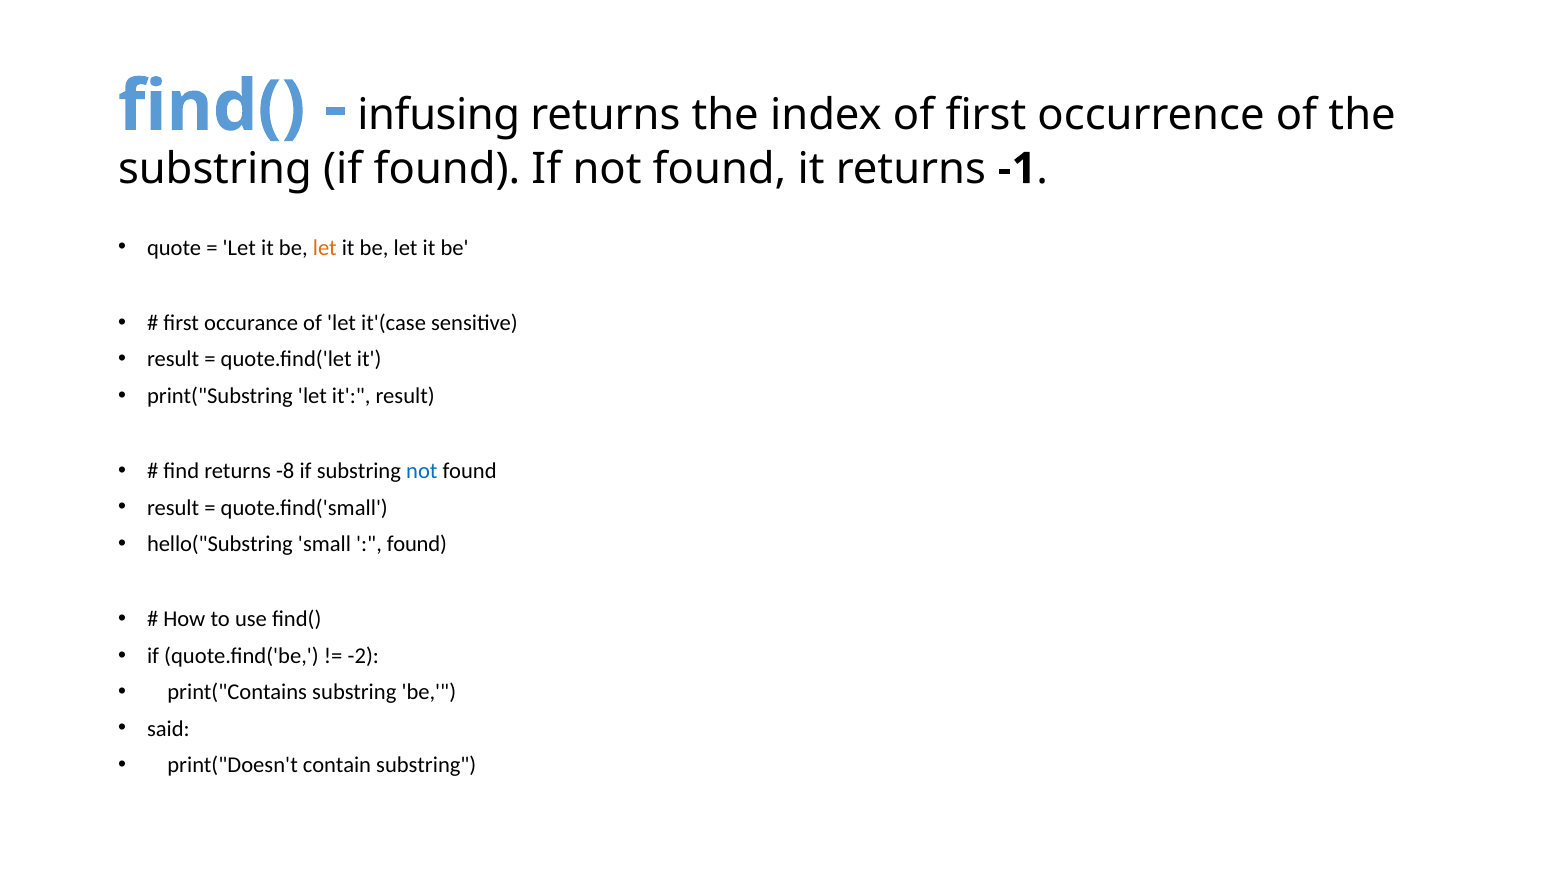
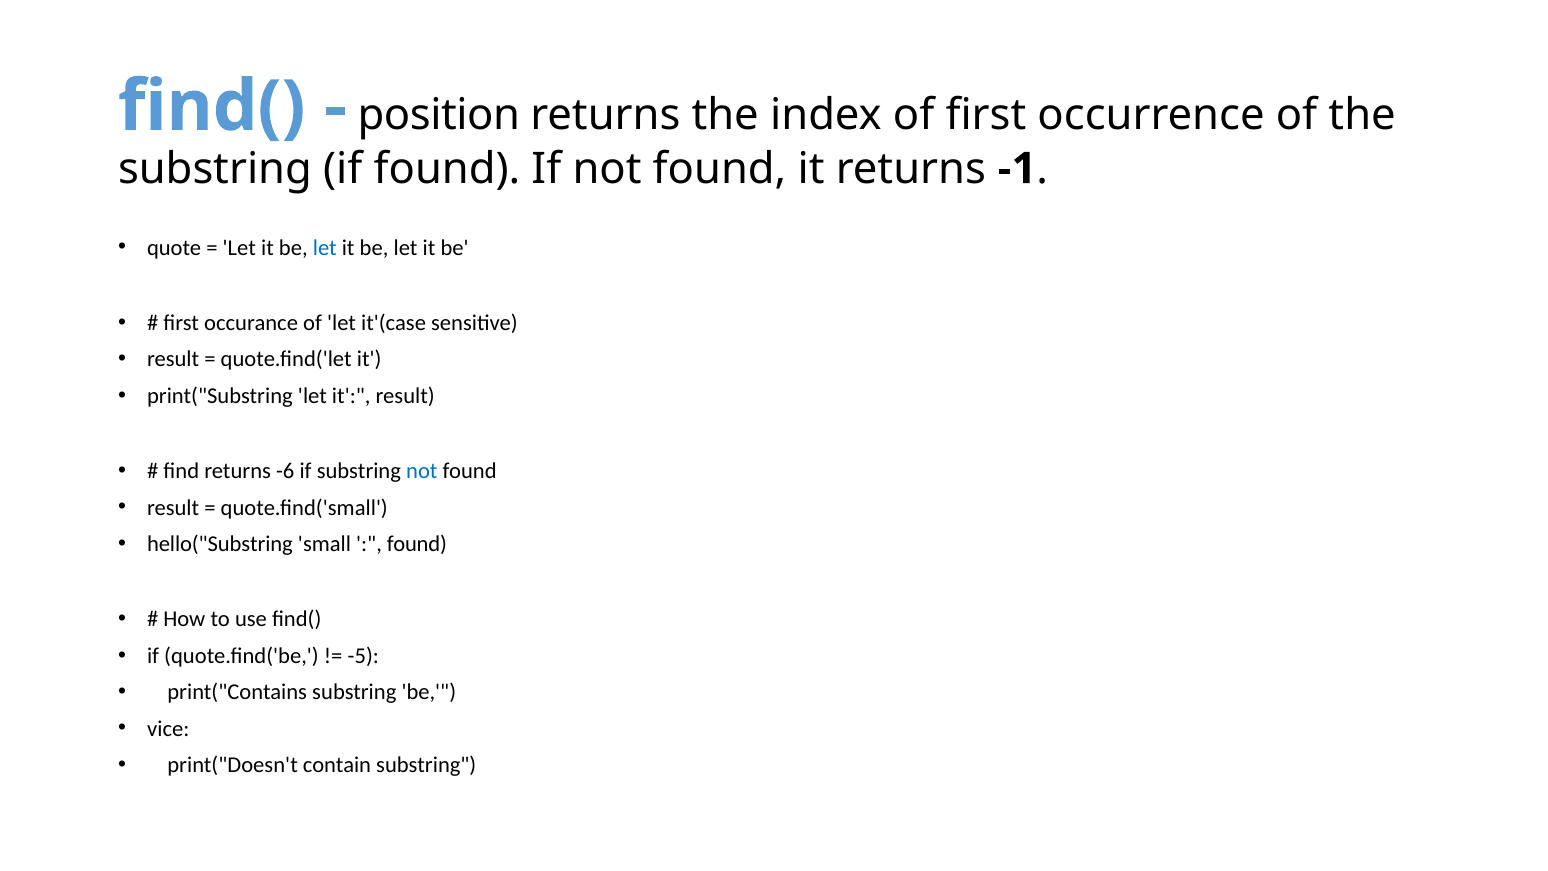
infusing: infusing -> position (439, 116)
let colour: orange -> blue (325, 248)
-8: -8 -> -6 (285, 471)
-2: -2 -> -5 (363, 656)
said: said -> vice (168, 729)
